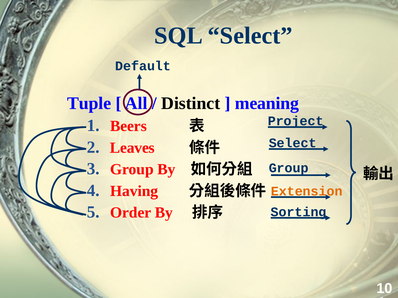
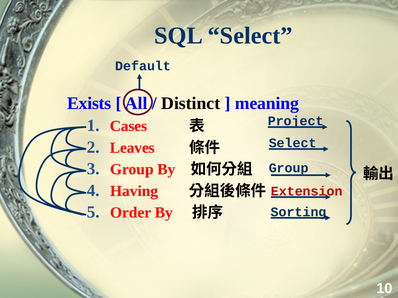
Tuple: Tuple -> Exists (89, 103)
Beers: Beers -> Cases (129, 126)
Extension colour: orange -> red (307, 191)
